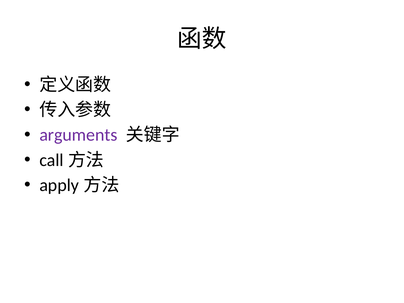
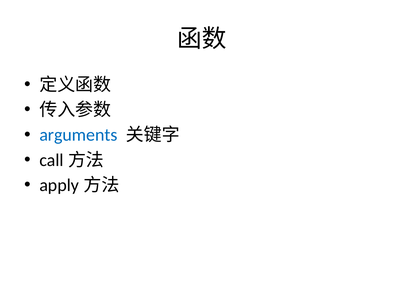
arguments colour: purple -> blue (78, 135)
